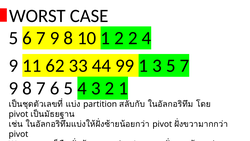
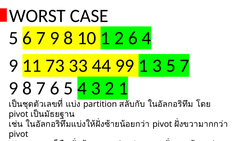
2 2: 2 -> 6 (133, 38)
62: 62 -> 73 (55, 65)
